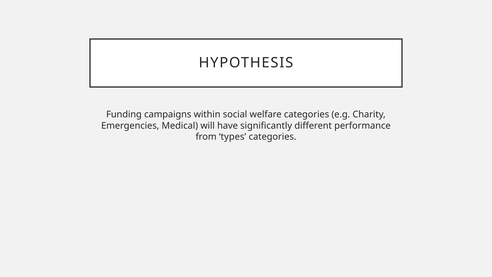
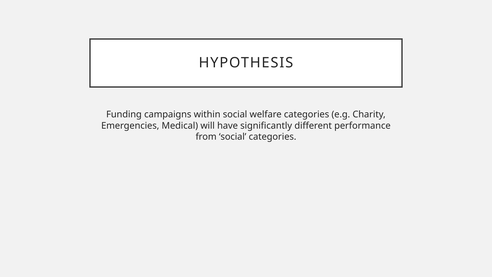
from types: types -> social (233, 137)
